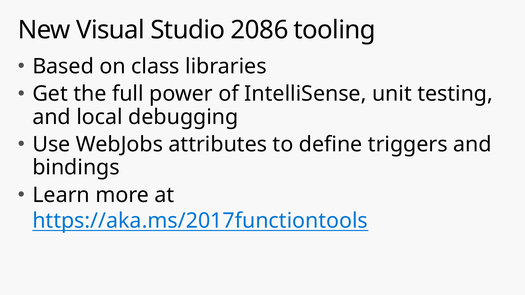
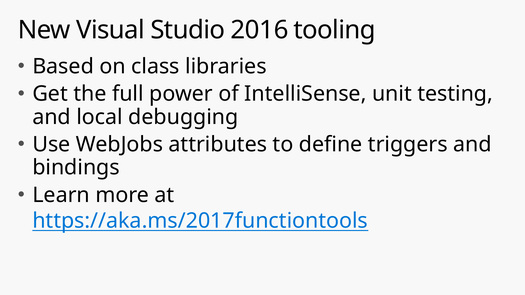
2086: 2086 -> 2016 (259, 30)
